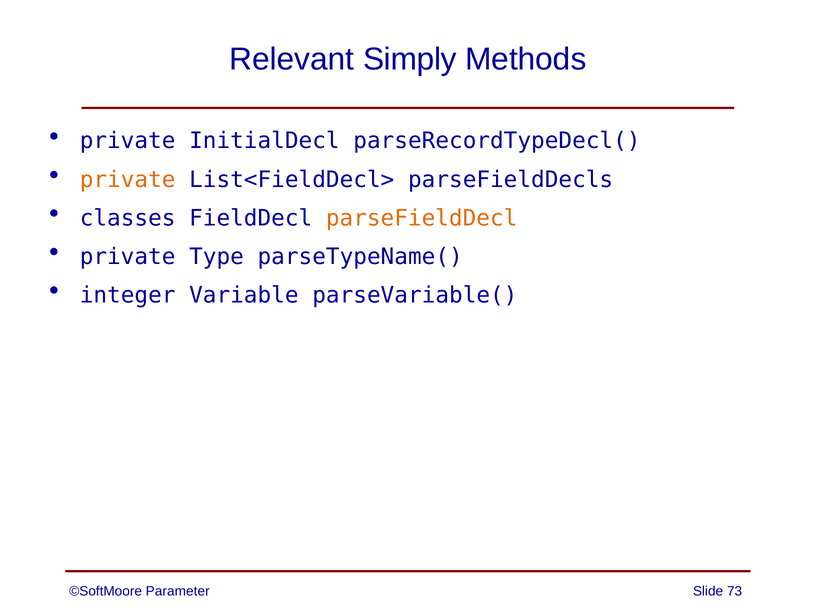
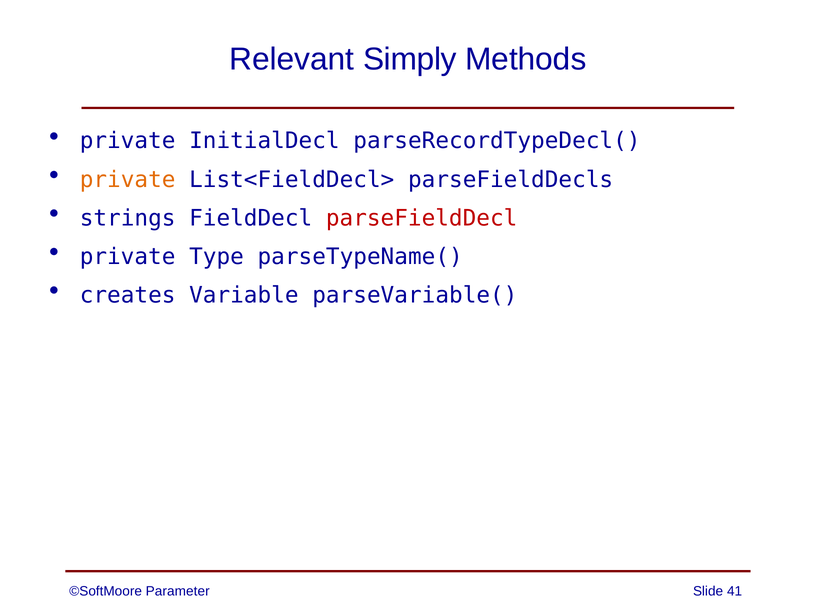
classes: classes -> strings (128, 218)
parseFieldDecl colour: orange -> red (422, 218)
integer: integer -> creates (128, 295)
73: 73 -> 41 (735, 591)
